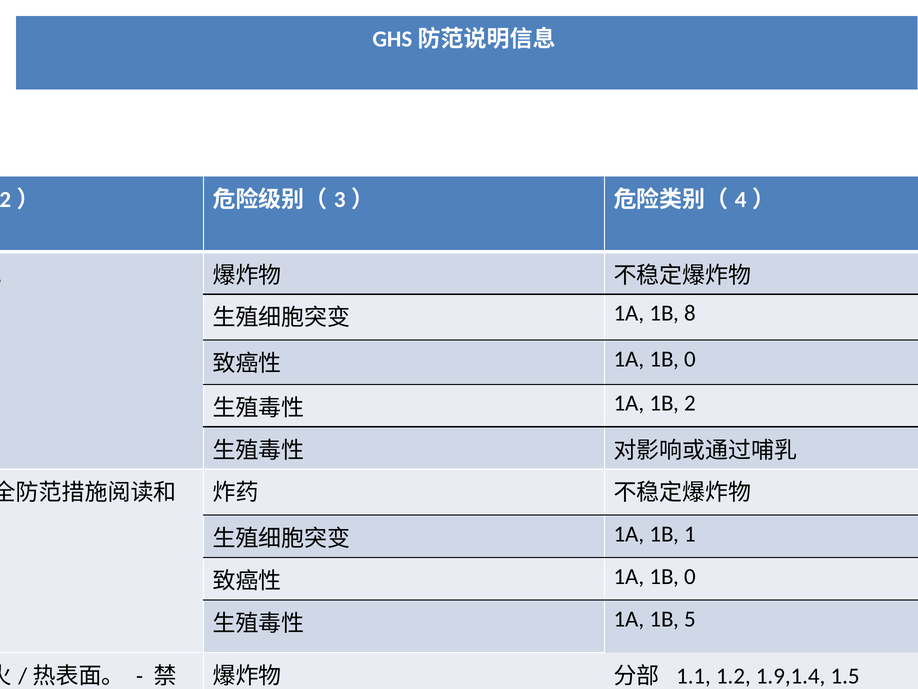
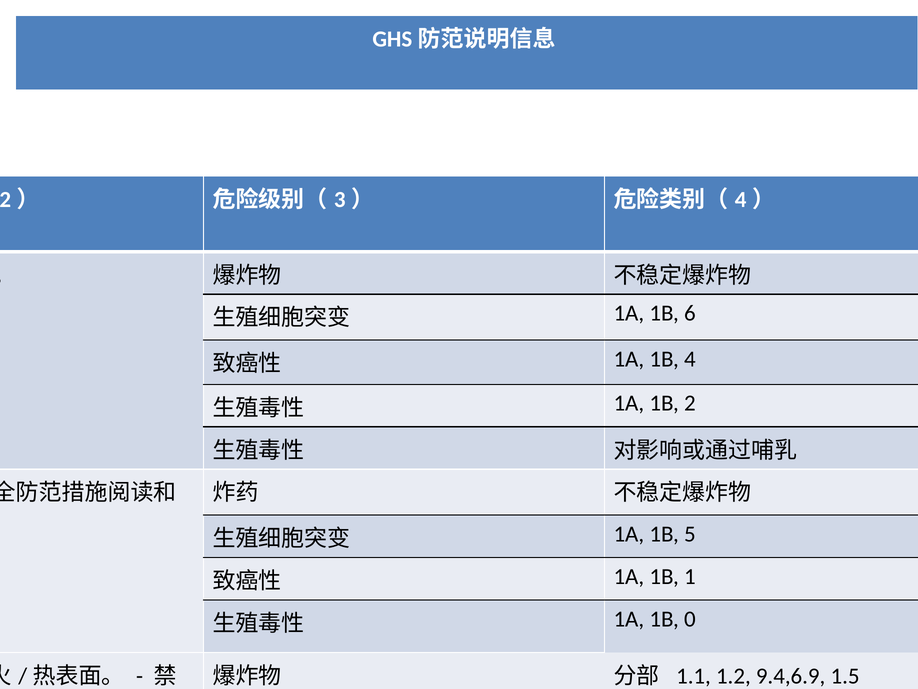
8: 8 -> 6 (690, 313)
0: 0 -> 4 (690, 359)
1B 1: 1 -> 5 (690, 534)
0: 0 -> 1 (690, 576)
5: 5 -> 0 (690, 619)
1.9,1.4: 1.9,1.4 -> 9.4,6.9 (791, 676)
